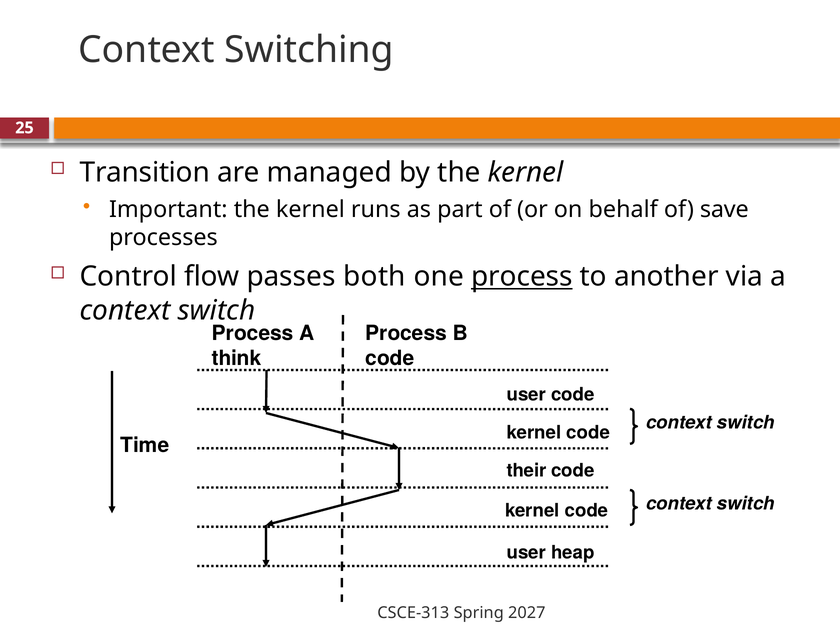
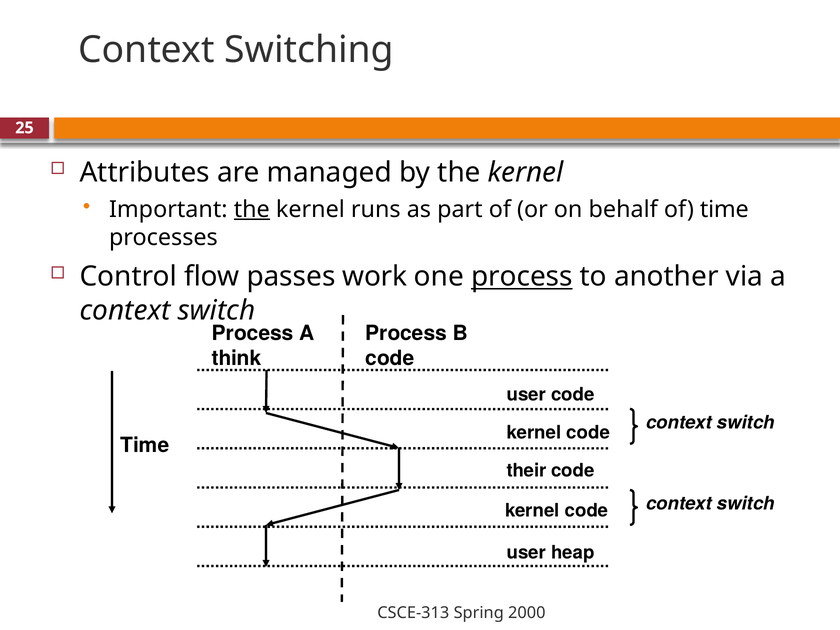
Transition: Transition -> Attributes (145, 172)
the underline: none -> present (252, 209)
of save: save -> time (724, 209)
both: both -> work (375, 277)
2027: 2027 -> 2000 (527, 613)
